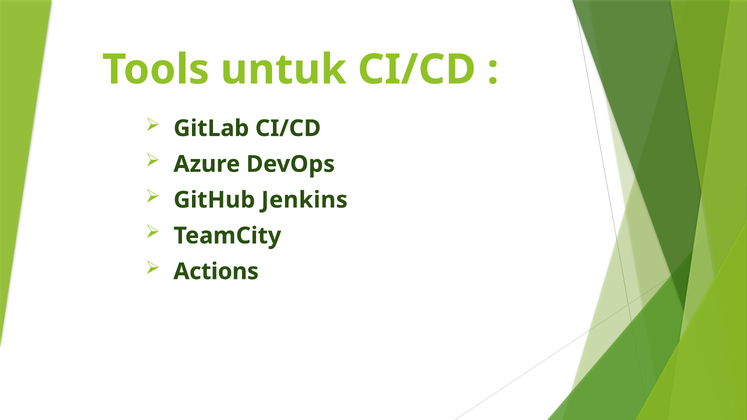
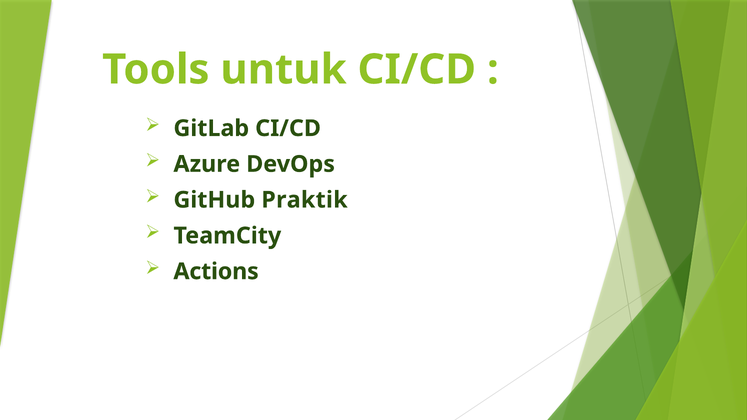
Jenkins: Jenkins -> Praktik (304, 200)
